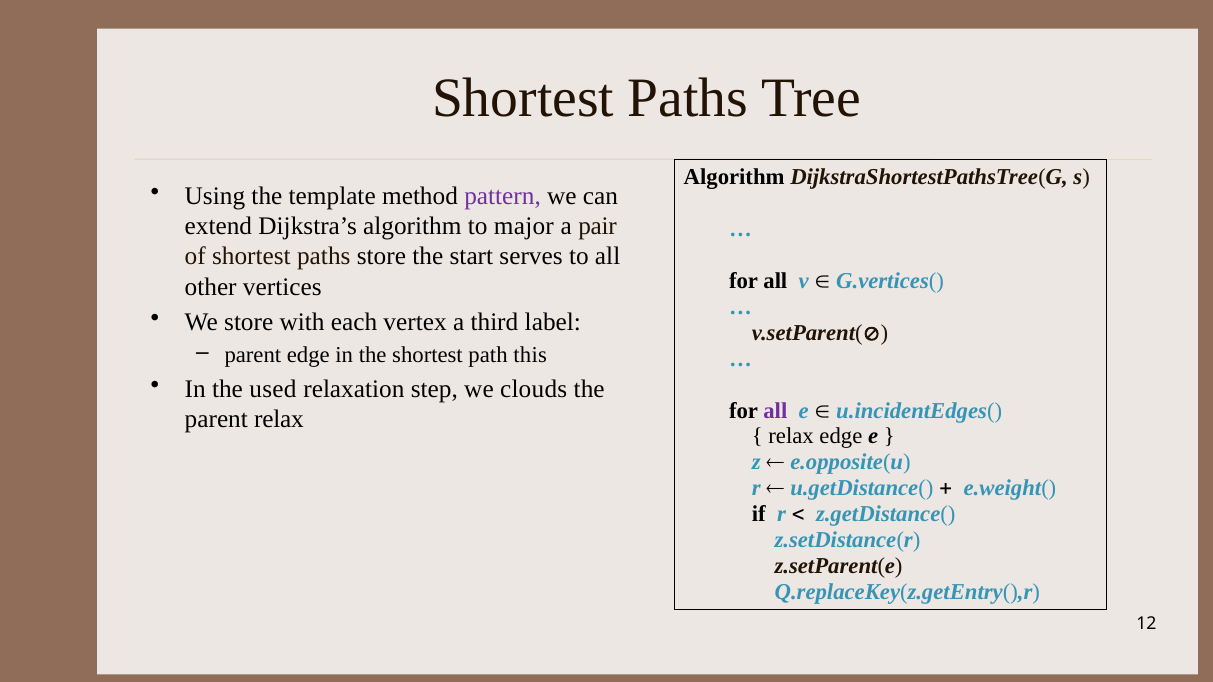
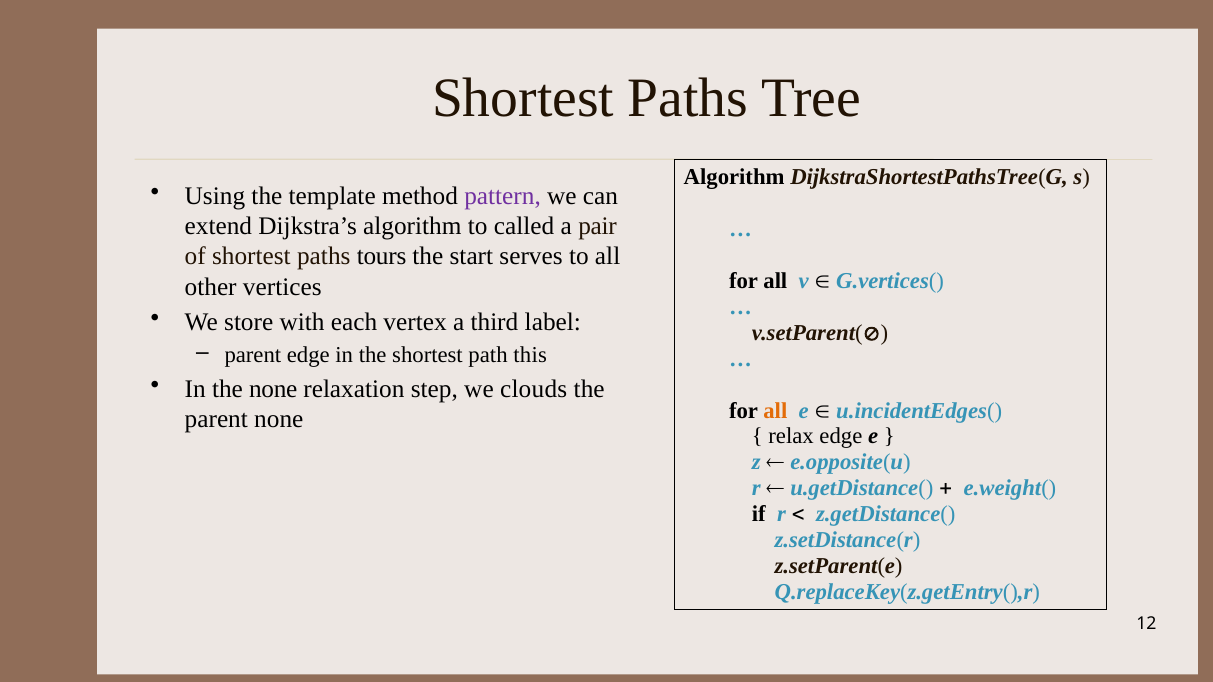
major: major -> called (524, 226)
paths store: store -> tours (382, 257)
the used: used -> none (273, 389)
all colour: purple -> orange (775, 411)
parent relax: relax -> none (279, 420)
